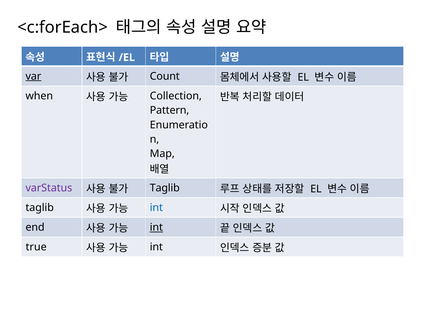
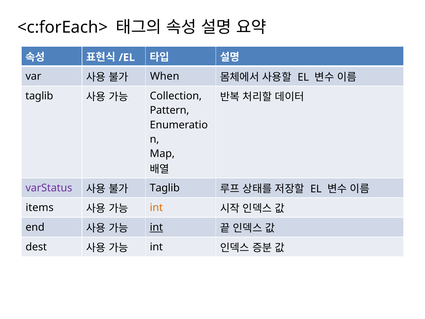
var underline: present -> none (33, 76)
Count: Count -> When (165, 76)
when: when -> taglib (39, 96)
taglib: taglib -> items (40, 207)
int colour: blue -> orange (156, 207)
true: true -> dest (36, 247)
